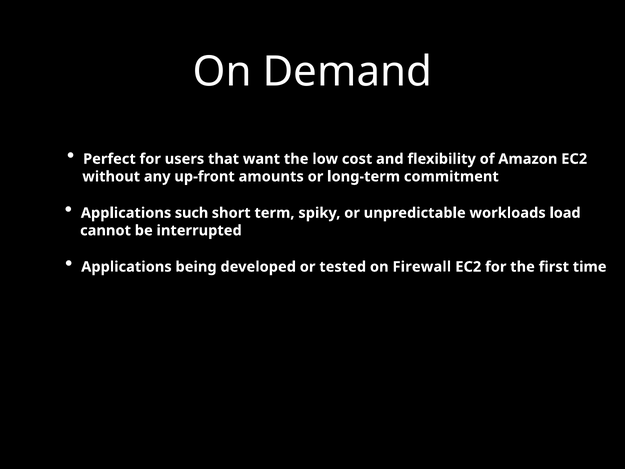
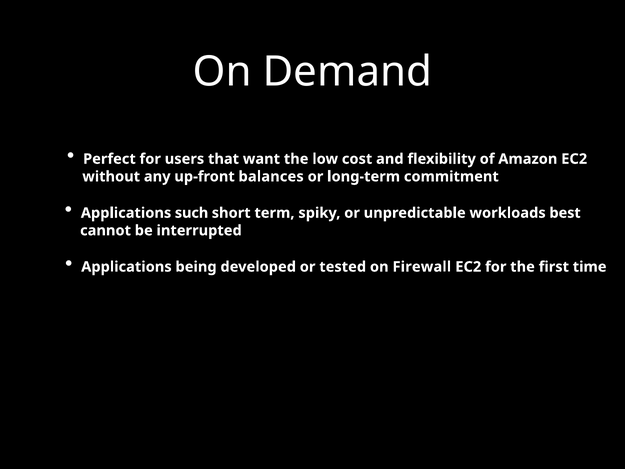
amounts: amounts -> balances (271, 176)
load: load -> best (565, 213)
